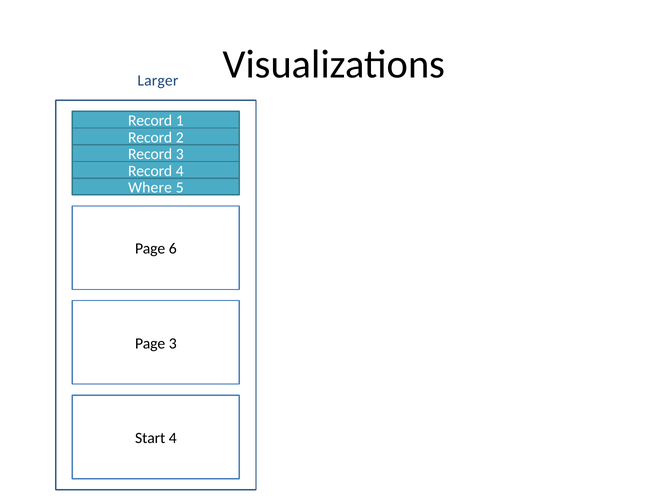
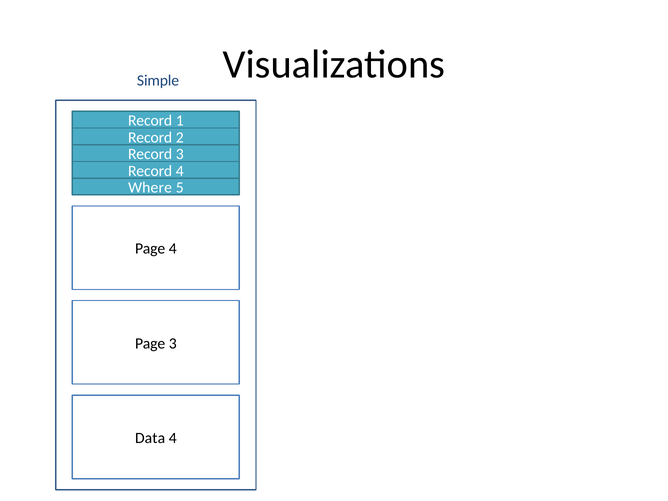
Larger: Larger -> Simple (158, 81)
Page 6: 6 -> 4 (173, 249)
Start: Start -> Data (150, 438)
